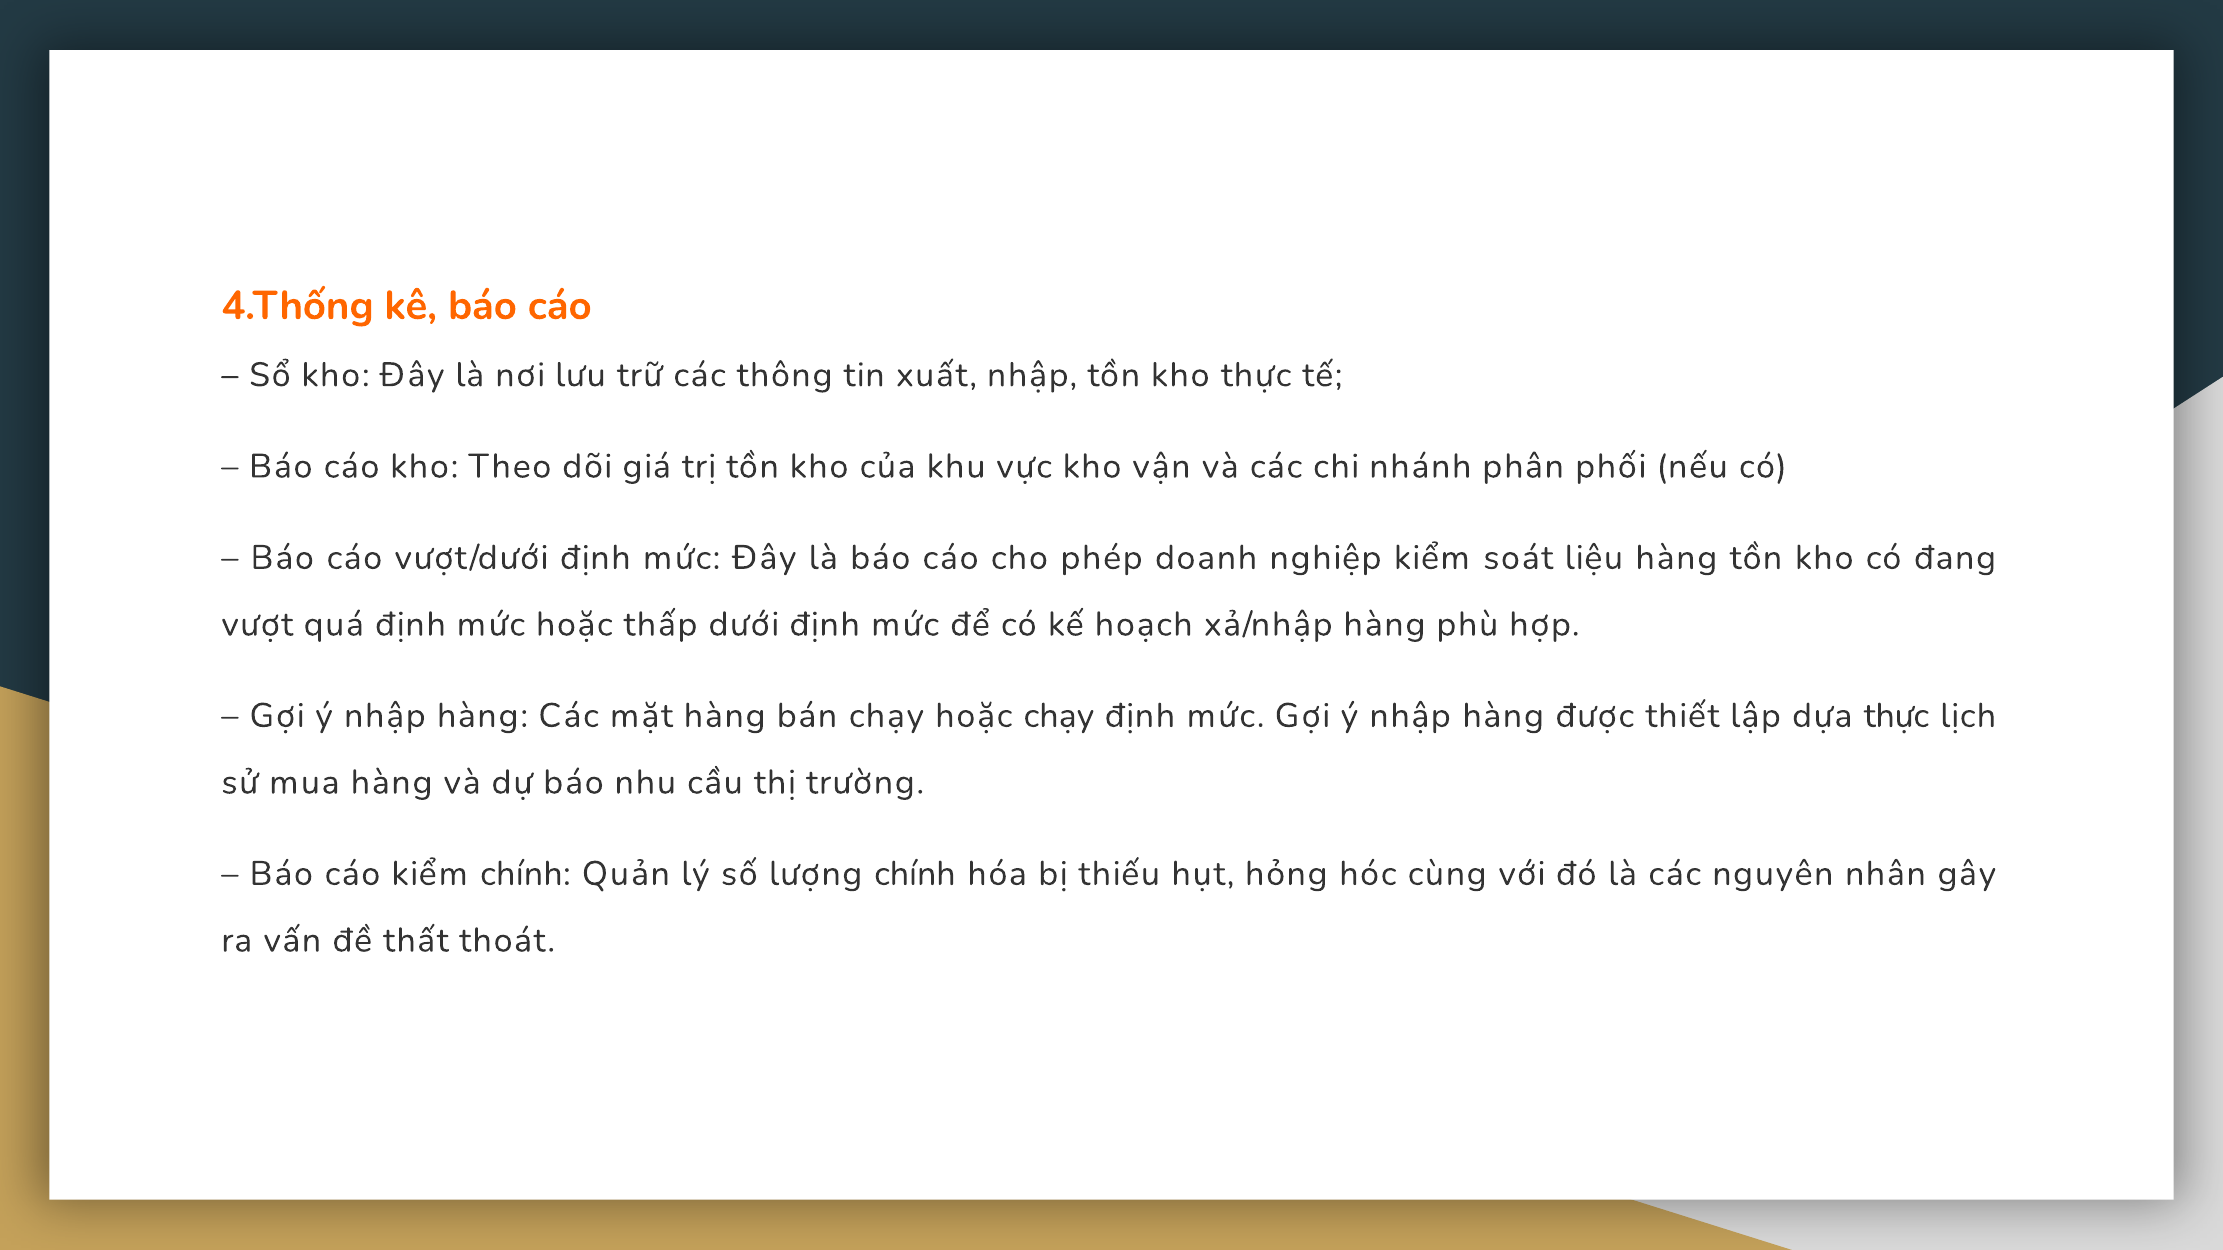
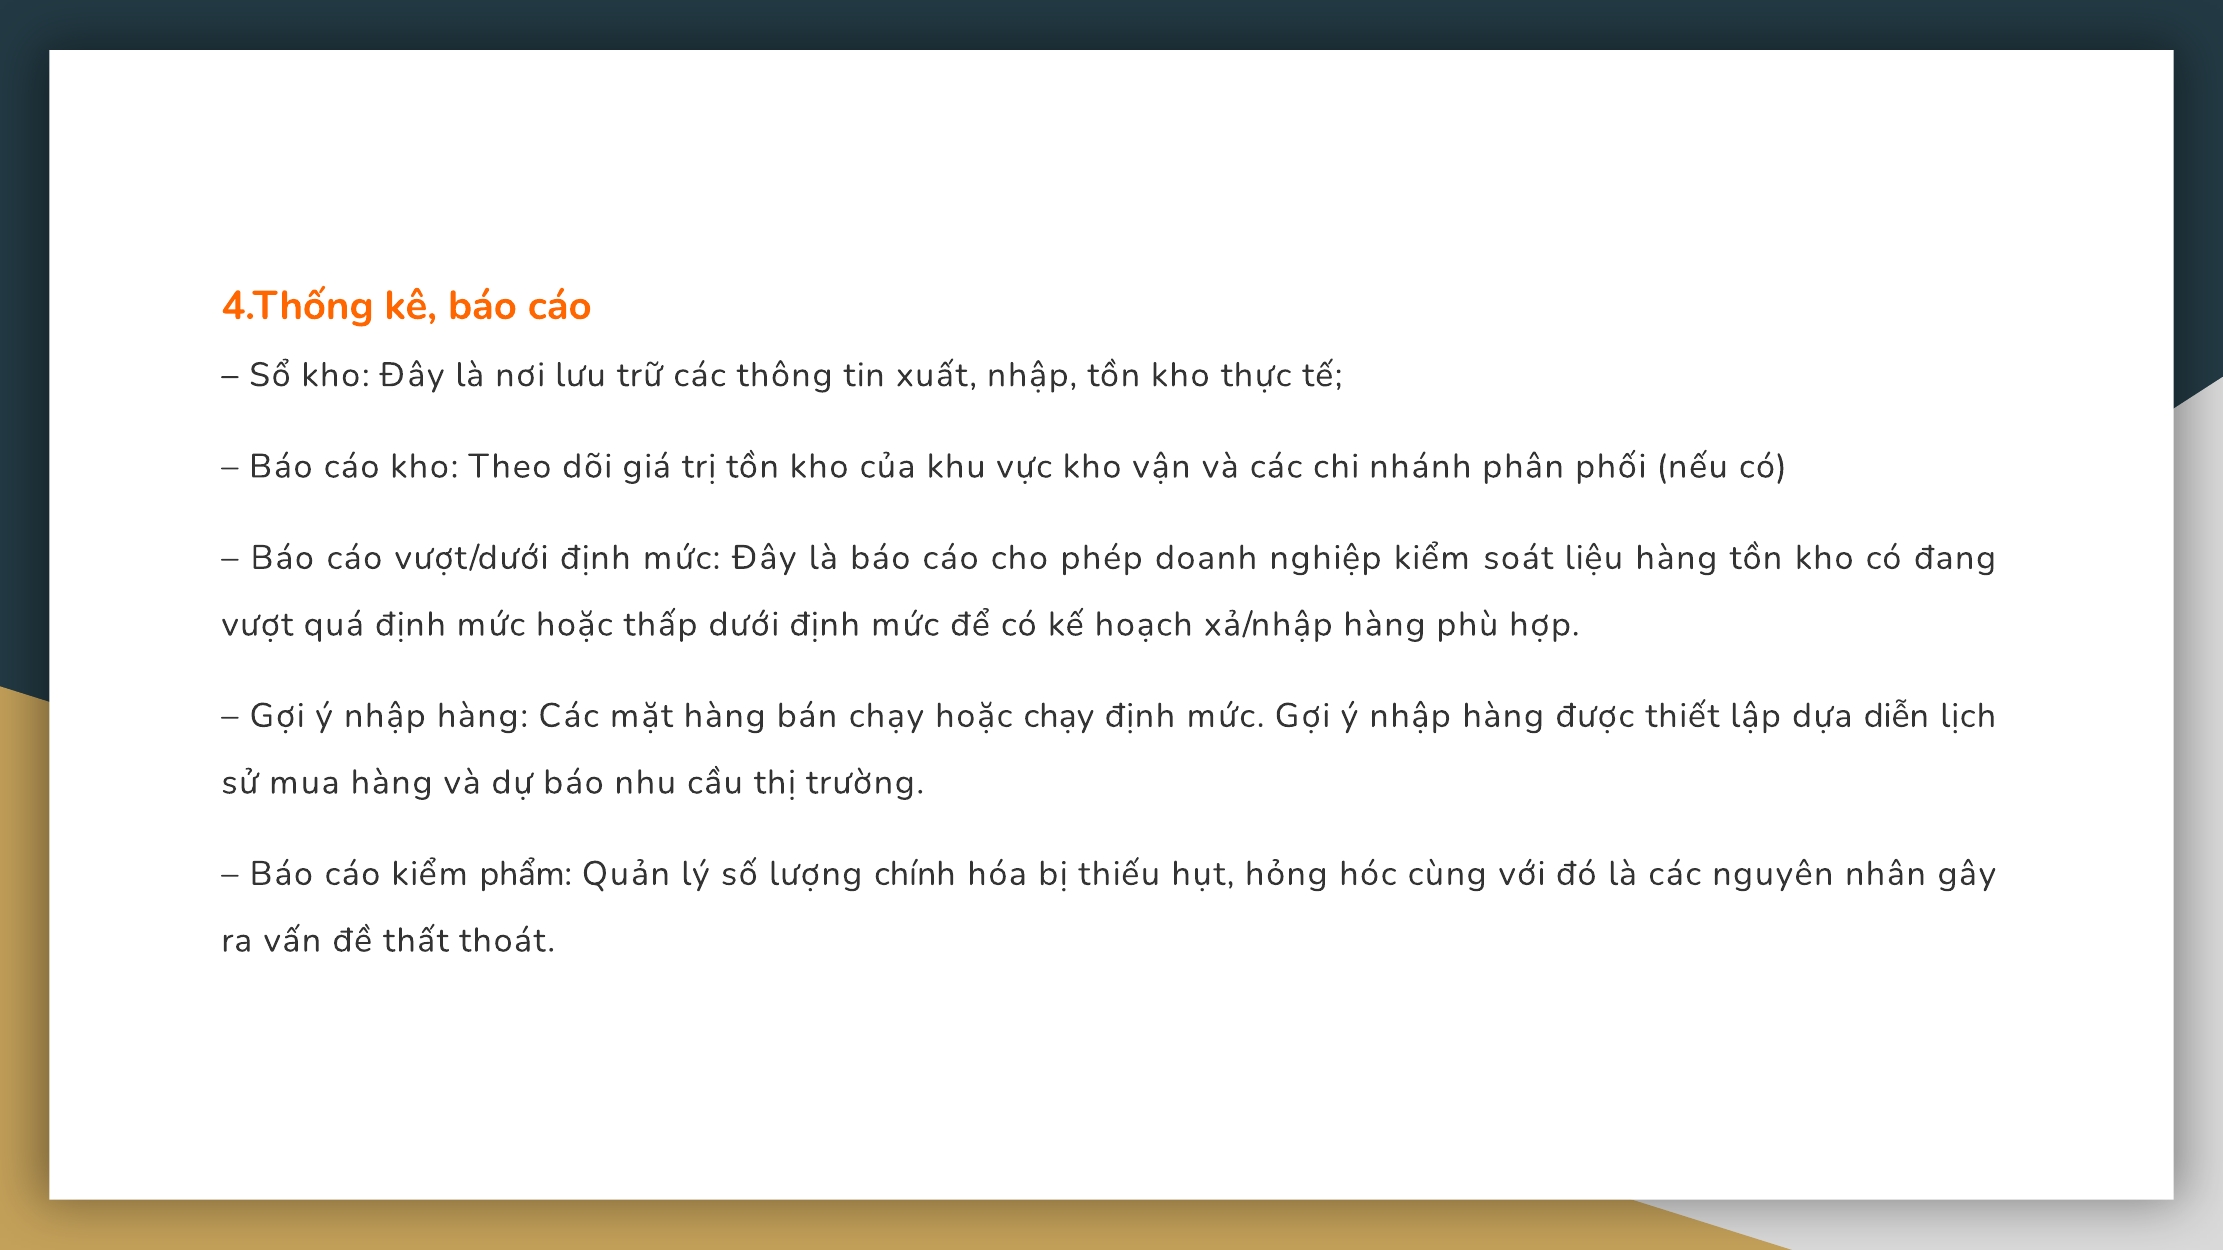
dựa thực: thực -> diễn (1896, 716)
kiểm chính: chính -> phẩm (526, 874)
